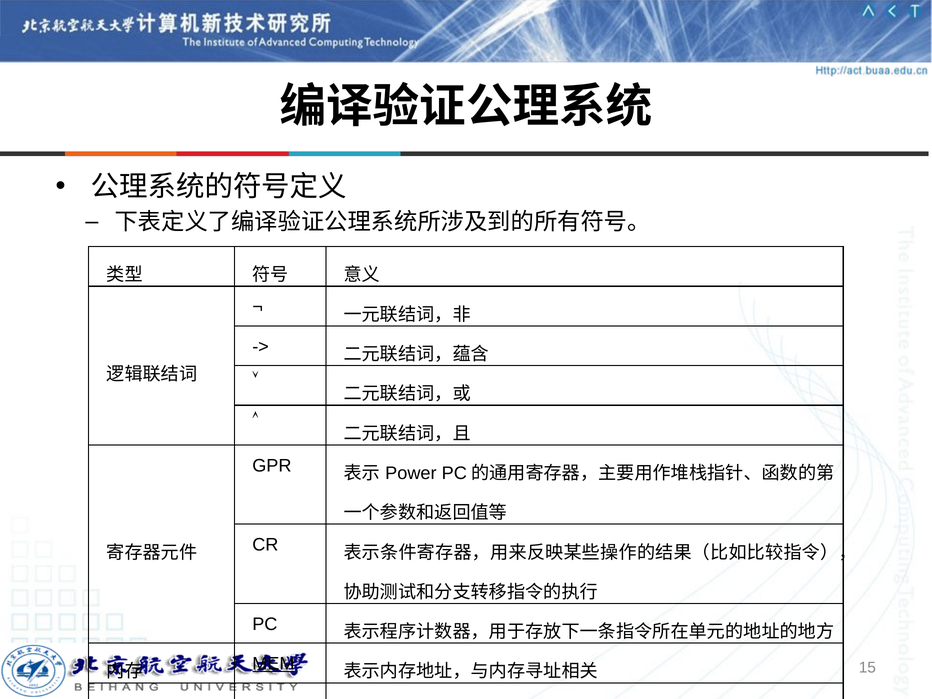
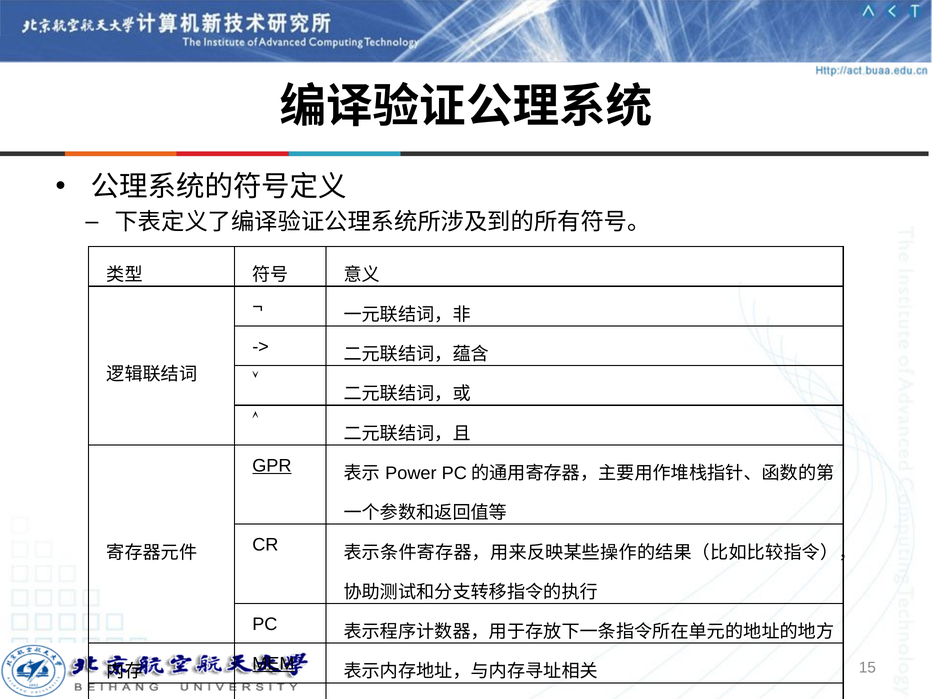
GPR underline: none -> present (272, 466)
